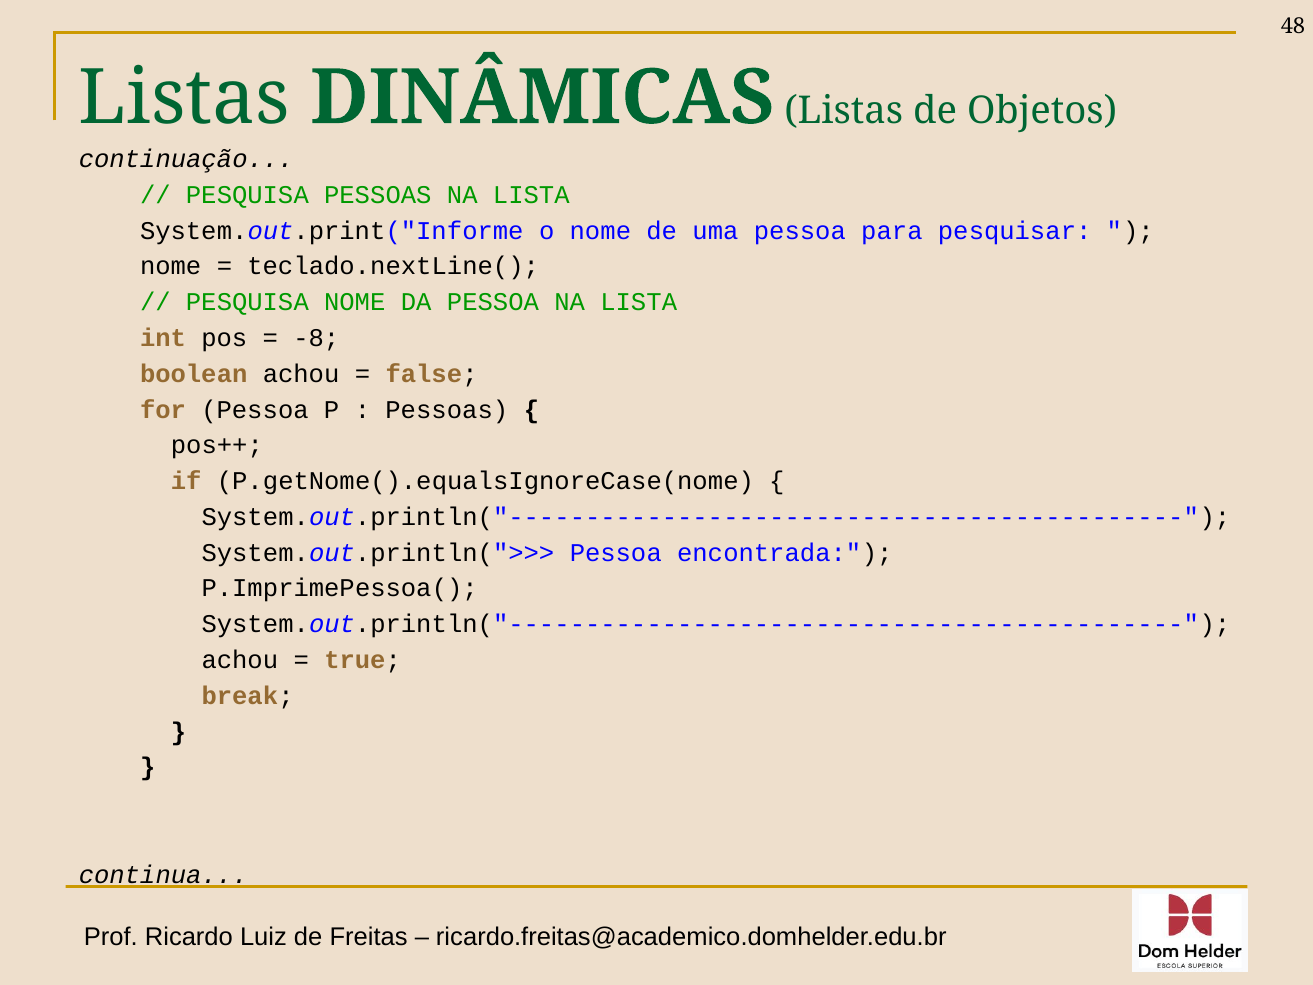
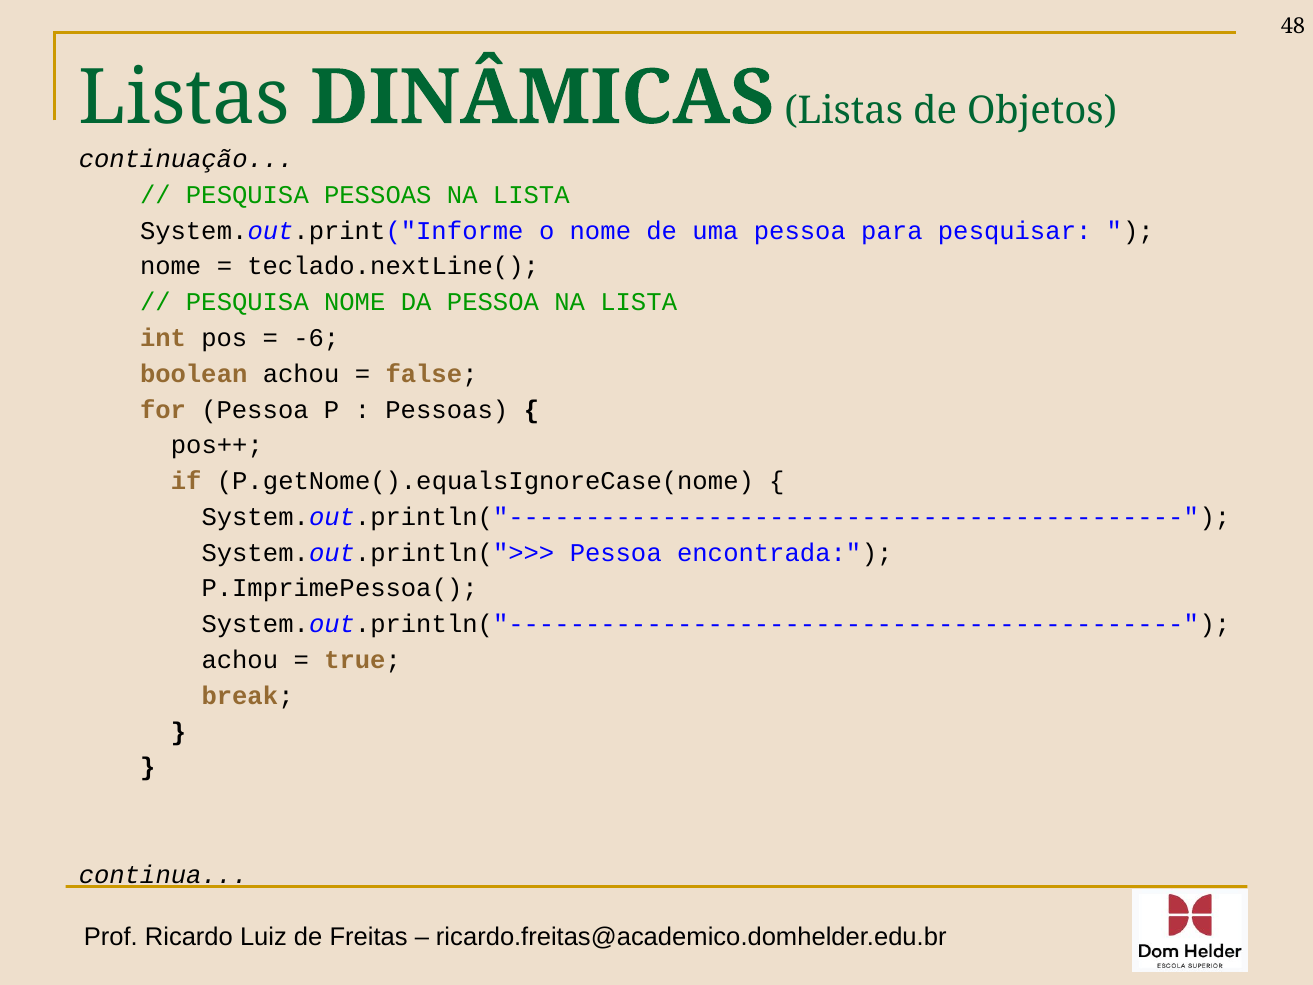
-8: -8 -> -6 (316, 338)
